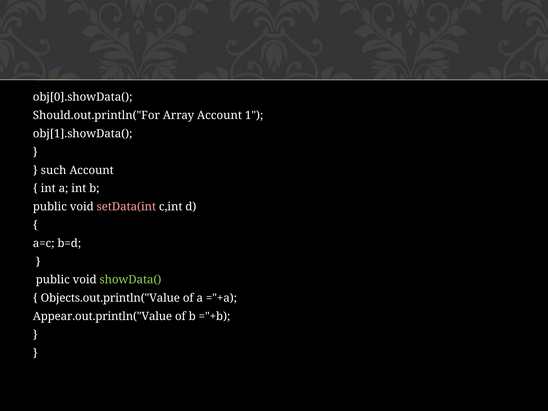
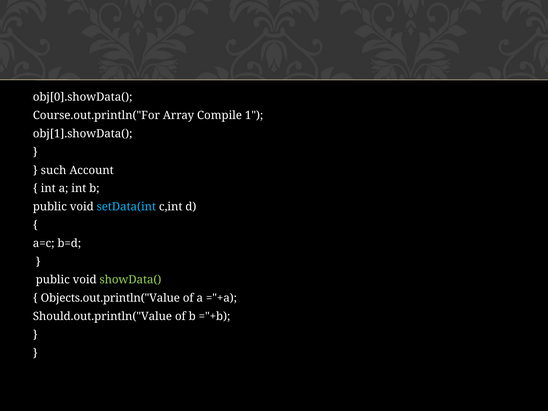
Should.out.println("For: Should.out.println("For -> Course.out.println("For (96, 115)
Array Account: Account -> Compile (220, 115)
setData(int colour: pink -> light blue (126, 207)
Appear.out.println("Value: Appear.out.println("Value -> Should.out.println("Value (102, 316)
